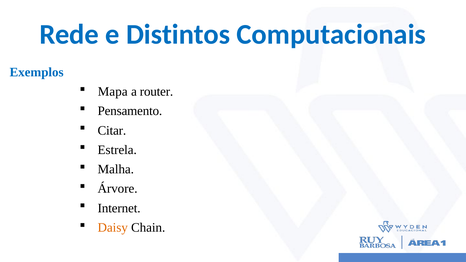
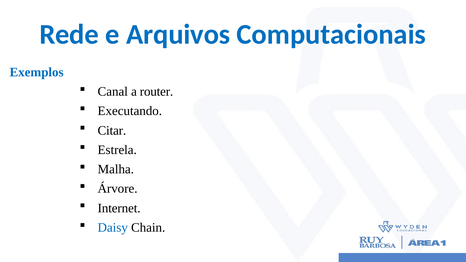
Distintos: Distintos -> Arquivos (178, 34)
Mapa: Mapa -> Canal (113, 92)
Pensamento: Pensamento -> Executando (130, 111)
Daisy colour: orange -> blue (113, 228)
